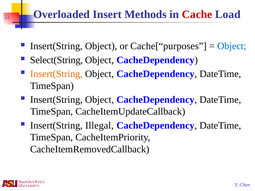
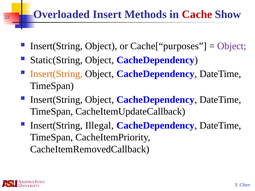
Load: Load -> Show (228, 14)
Object colour: blue -> purple (232, 46)
Select(String: Select(String -> Static(String (56, 60)
